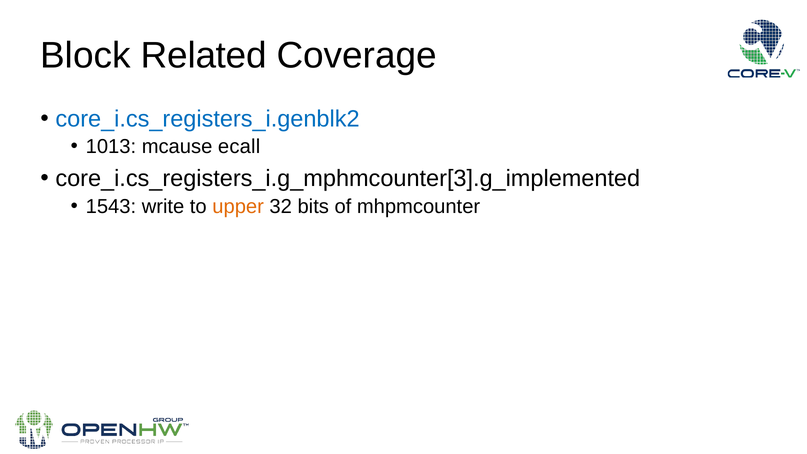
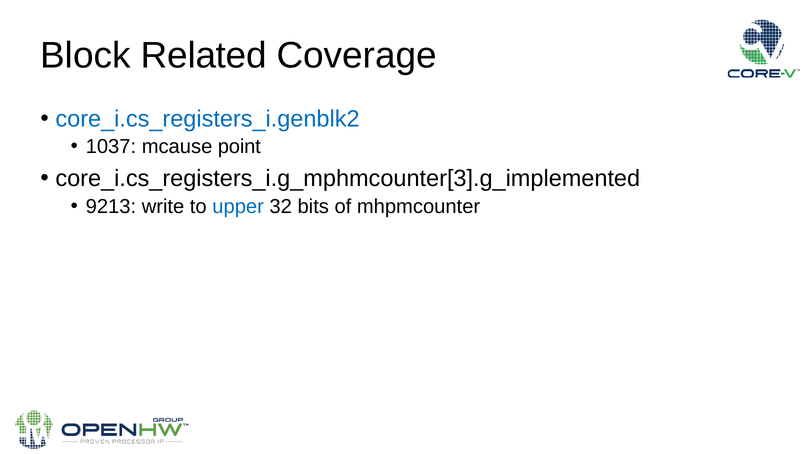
1013: 1013 -> 1037 (111, 147)
ecall: ecall -> point (239, 147)
1543: 1543 -> 9213 (111, 206)
upper colour: orange -> blue (238, 206)
